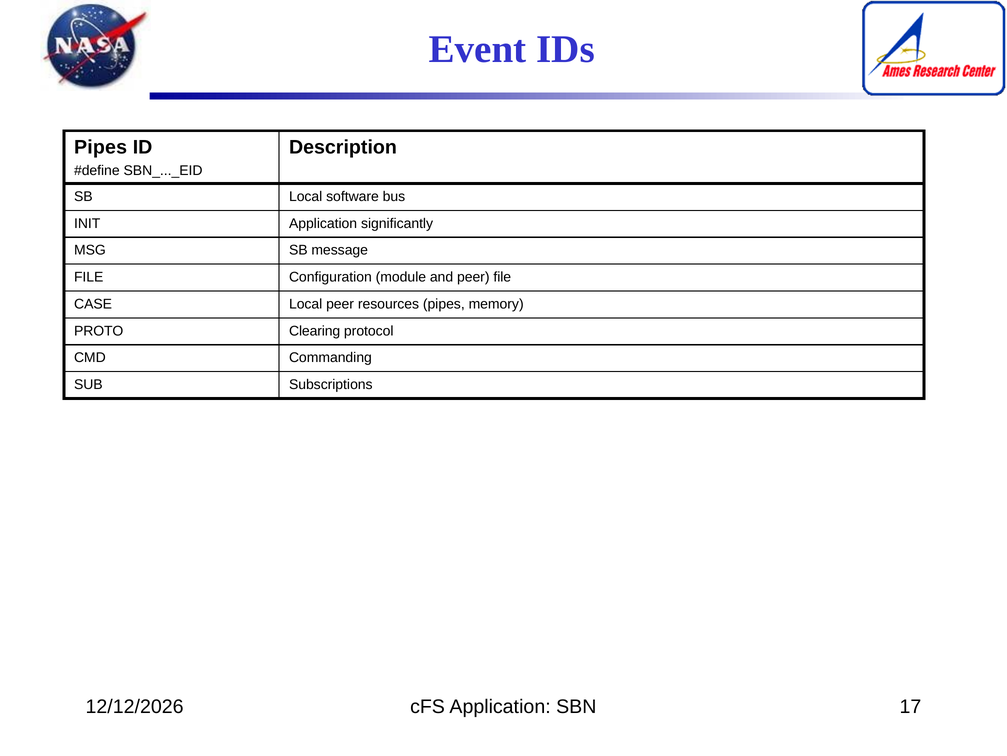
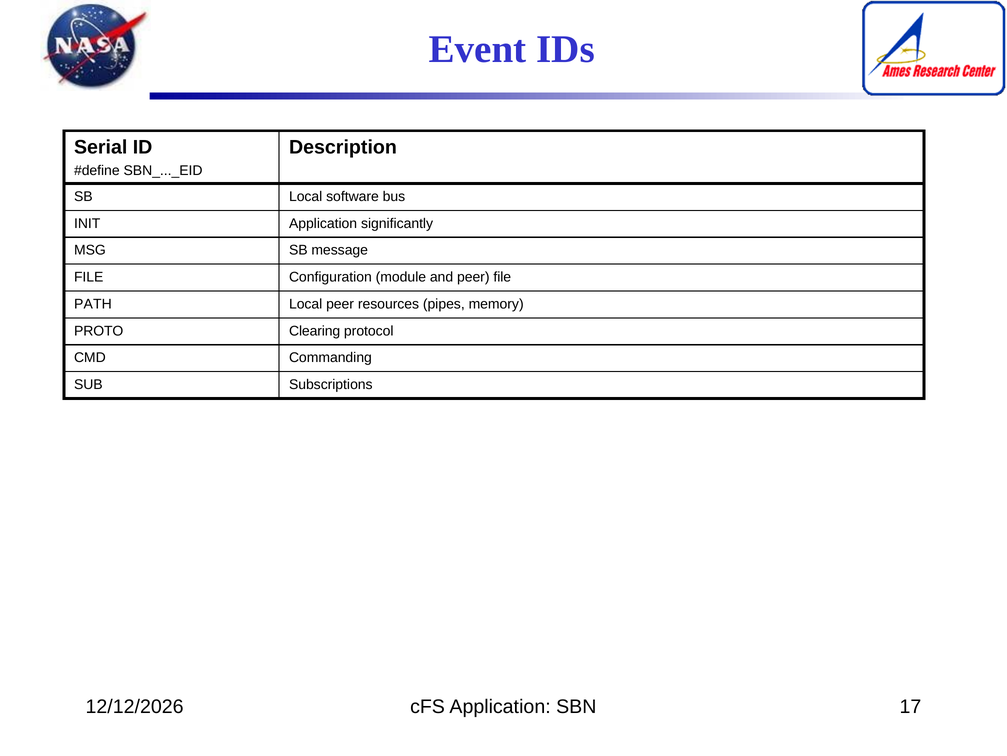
Pipes: Pipes -> Serial (101, 147)
CASE: CASE -> PATH (93, 304)
